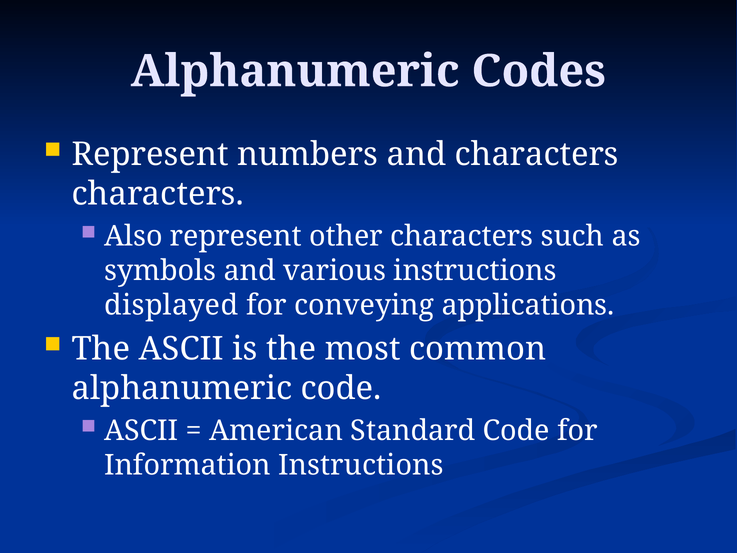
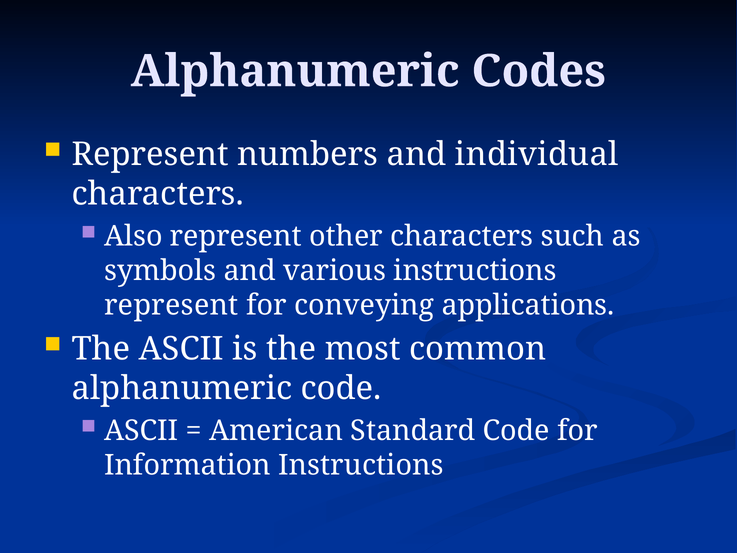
and characters: characters -> individual (537, 155)
displayed: displayed -> represent (171, 305)
